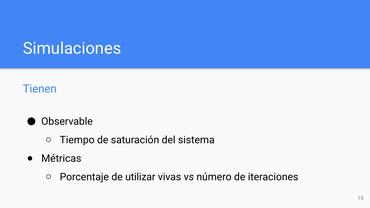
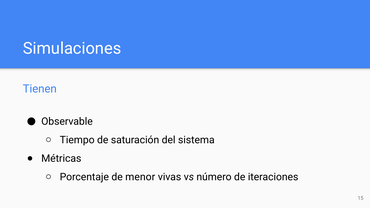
utilizar: utilizar -> menor (140, 177)
